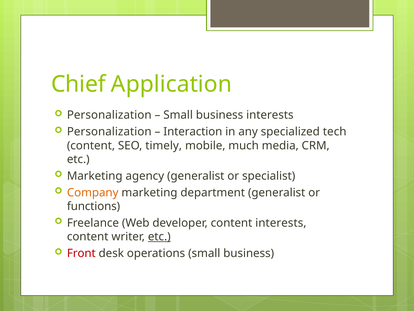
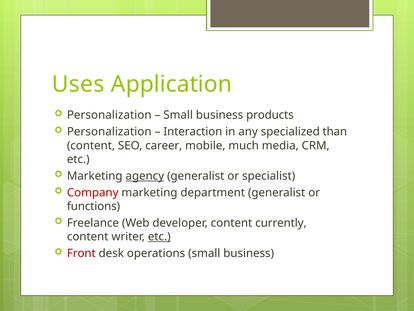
Chief: Chief -> Uses (78, 84)
business interests: interests -> products (270, 115)
tech: tech -> than (335, 132)
timely: timely -> career (164, 145)
agency underline: none -> present (145, 176)
Company colour: orange -> red (93, 192)
content interests: interests -> currently (281, 223)
